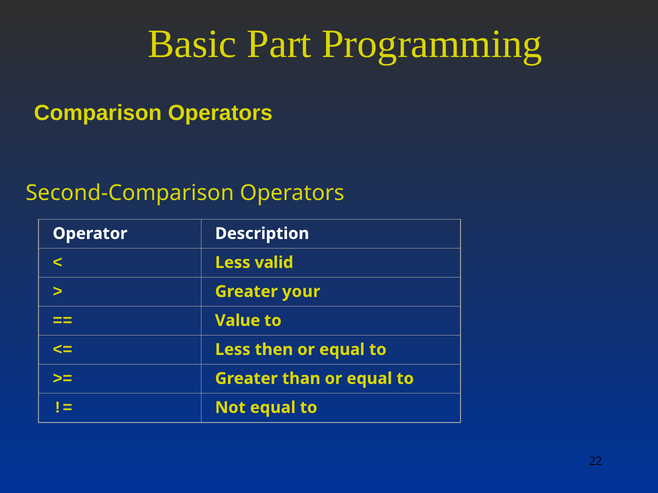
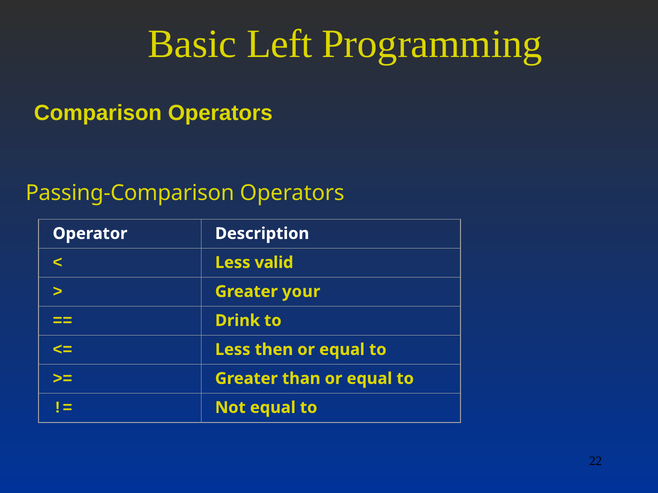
Part: Part -> Left (279, 44)
Second-Comparison: Second-Comparison -> Passing-Comparison (130, 193)
Value: Value -> Drink (238, 321)
